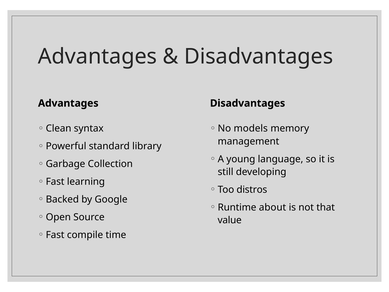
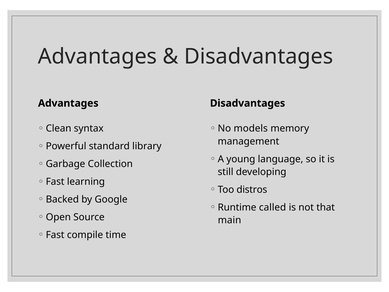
about: about -> called (273, 207)
value: value -> main (230, 220)
